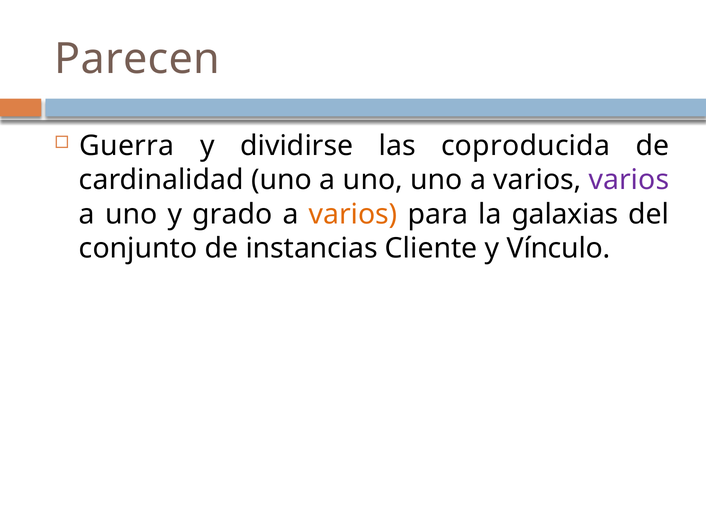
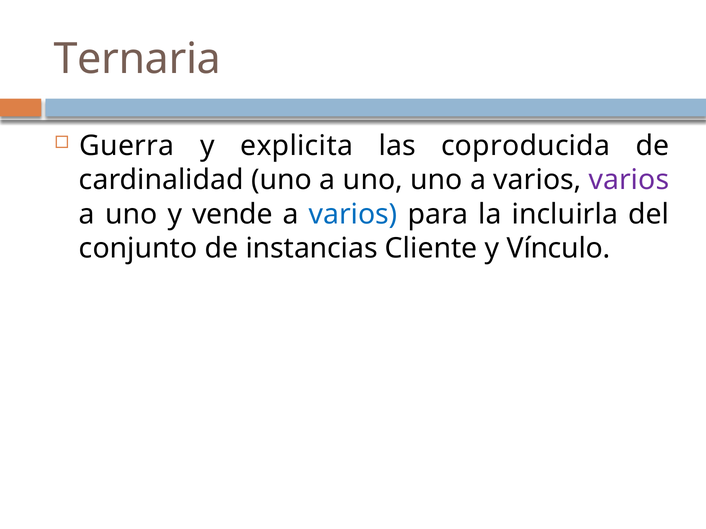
Parecen: Parecen -> Ternaria (137, 59)
dividirse: dividirse -> explicita (297, 146)
grado: grado -> vende (232, 214)
varios colour: orange -> blue (353, 214)
galaxias: galaxias -> incluirla (565, 214)
